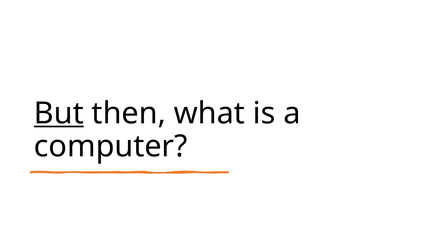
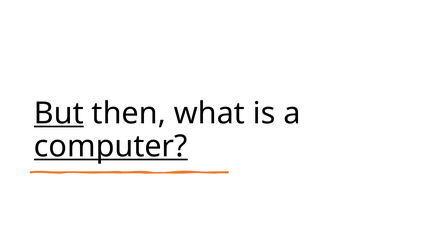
computer underline: none -> present (111, 147)
